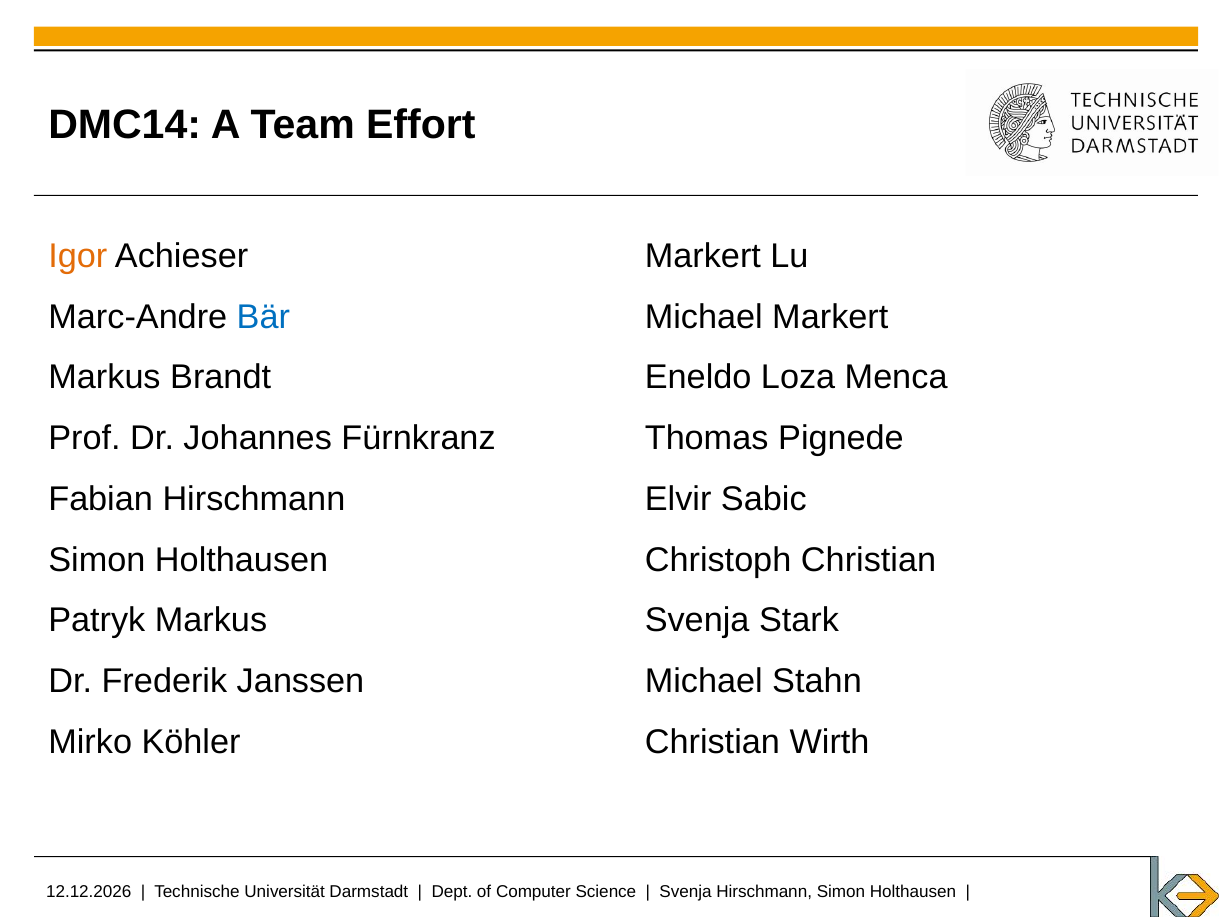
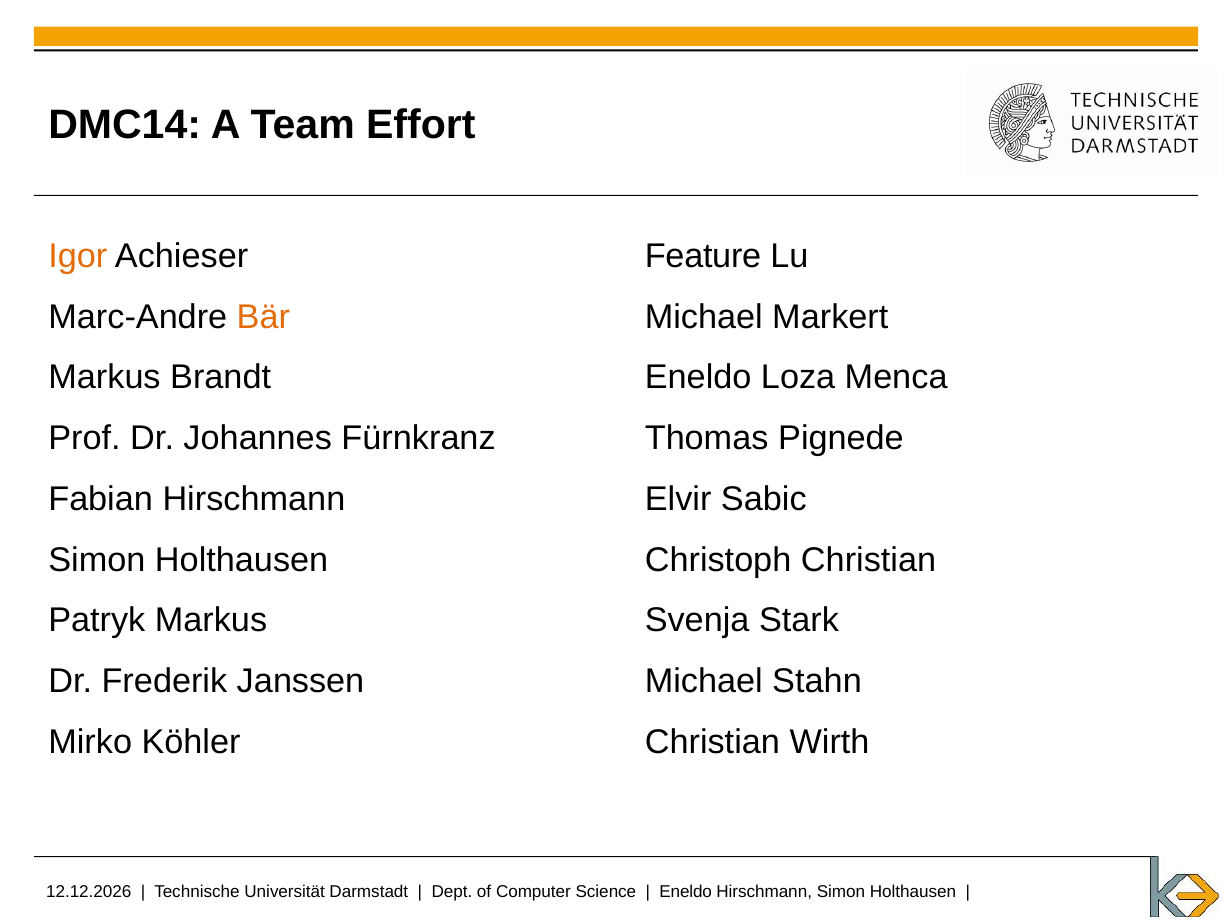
Markert: Markert -> Feature (703, 256)
Bär colour: blue -> orange (263, 317)
Svenja: Svenja -> Eneldo (686, 892)
